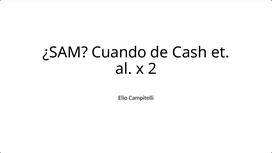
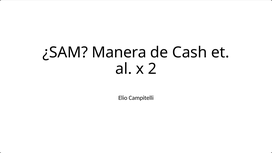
Cuando: Cuando -> Manera (119, 52)
